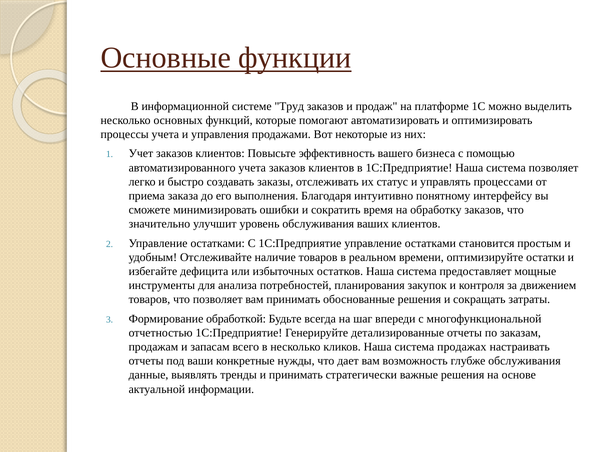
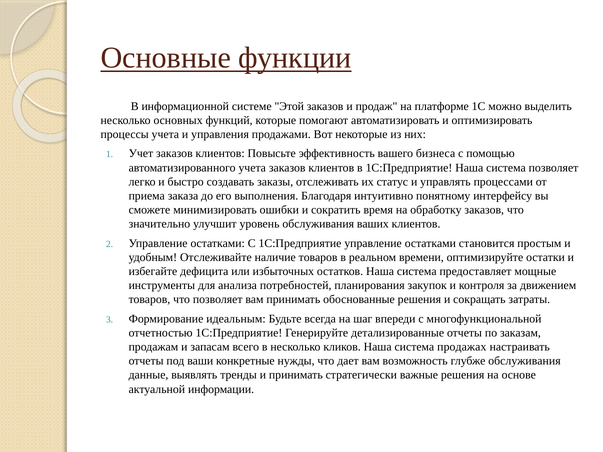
Труд: Труд -> Этой (289, 106)
обработкой: обработкой -> идеальным (236, 319)
